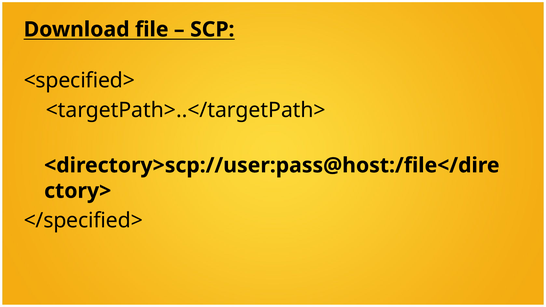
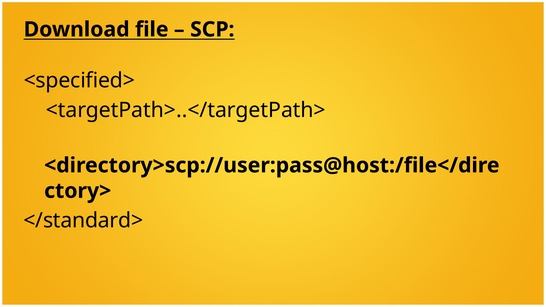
</specified>: </specified> -> </standard> (83, 221)
